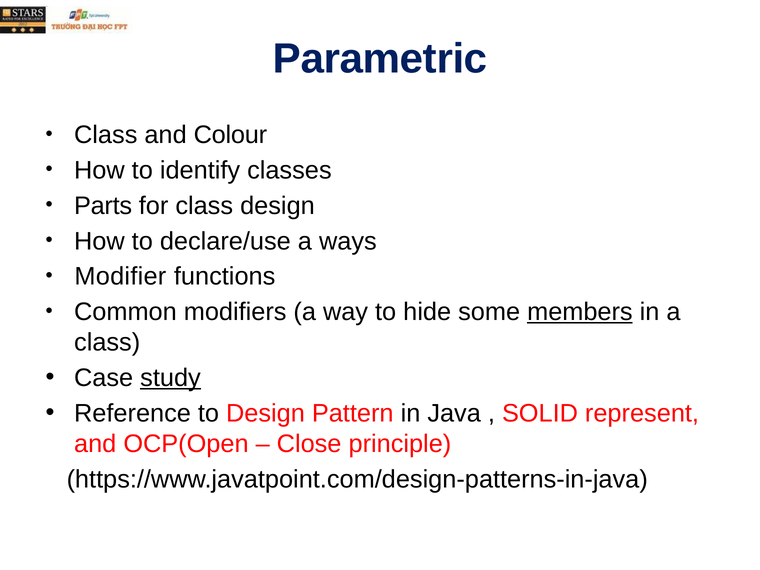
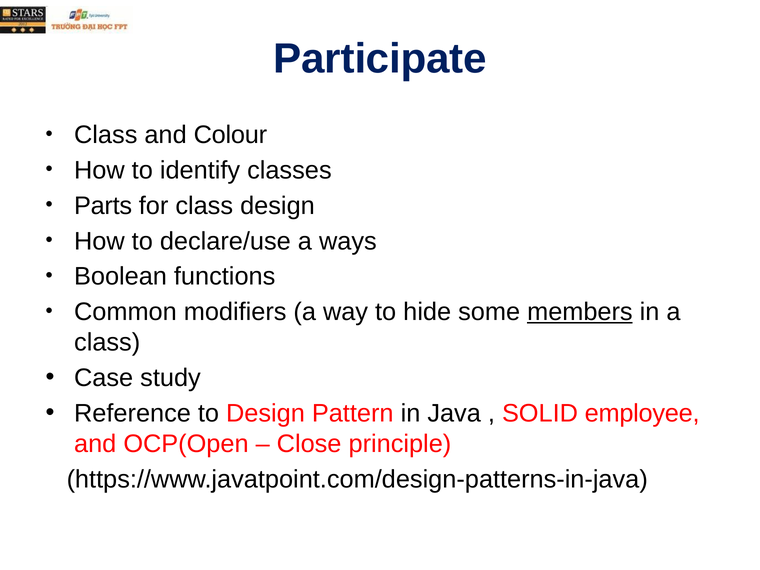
Parametric: Parametric -> Participate (380, 59)
Modifier: Modifier -> Boolean (121, 277)
study underline: present -> none (171, 378)
represent: represent -> employee (642, 413)
